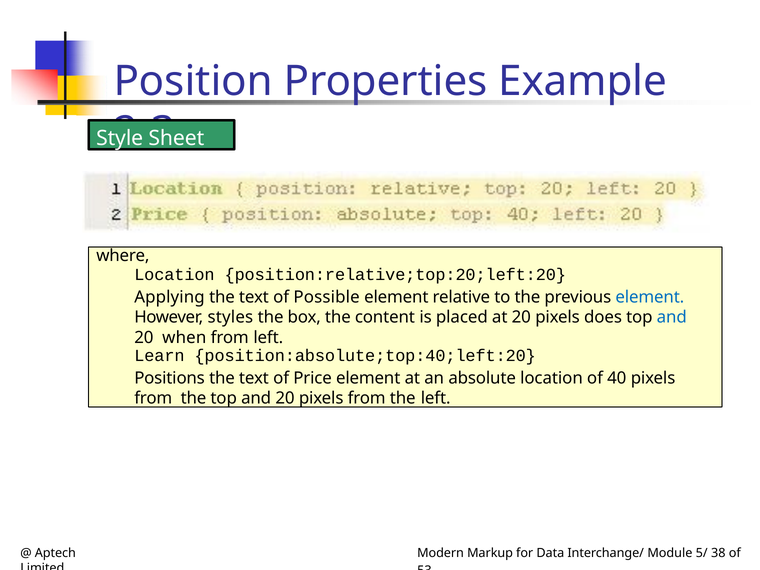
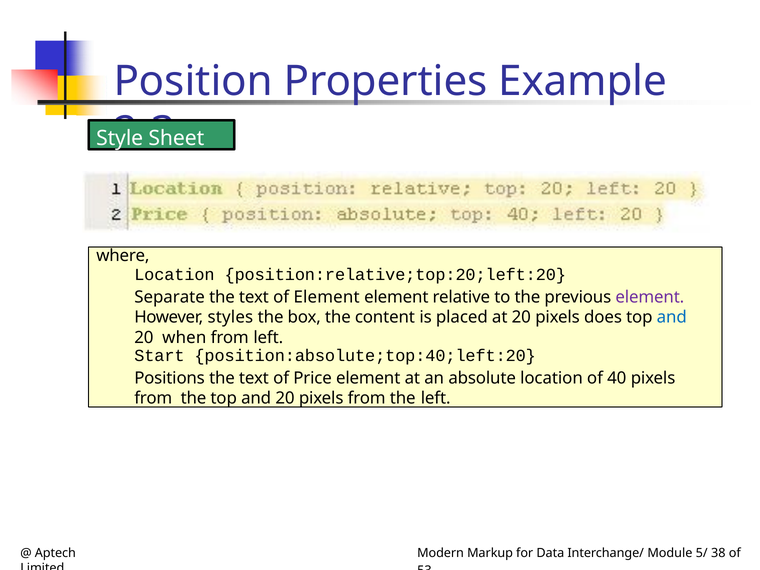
Applying: Applying -> Separate (170, 297)
of Possible: Possible -> Element (327, 297)
element colour: blue -> purple (650, 297)
Learn: Learn -> Start (159, 356)
